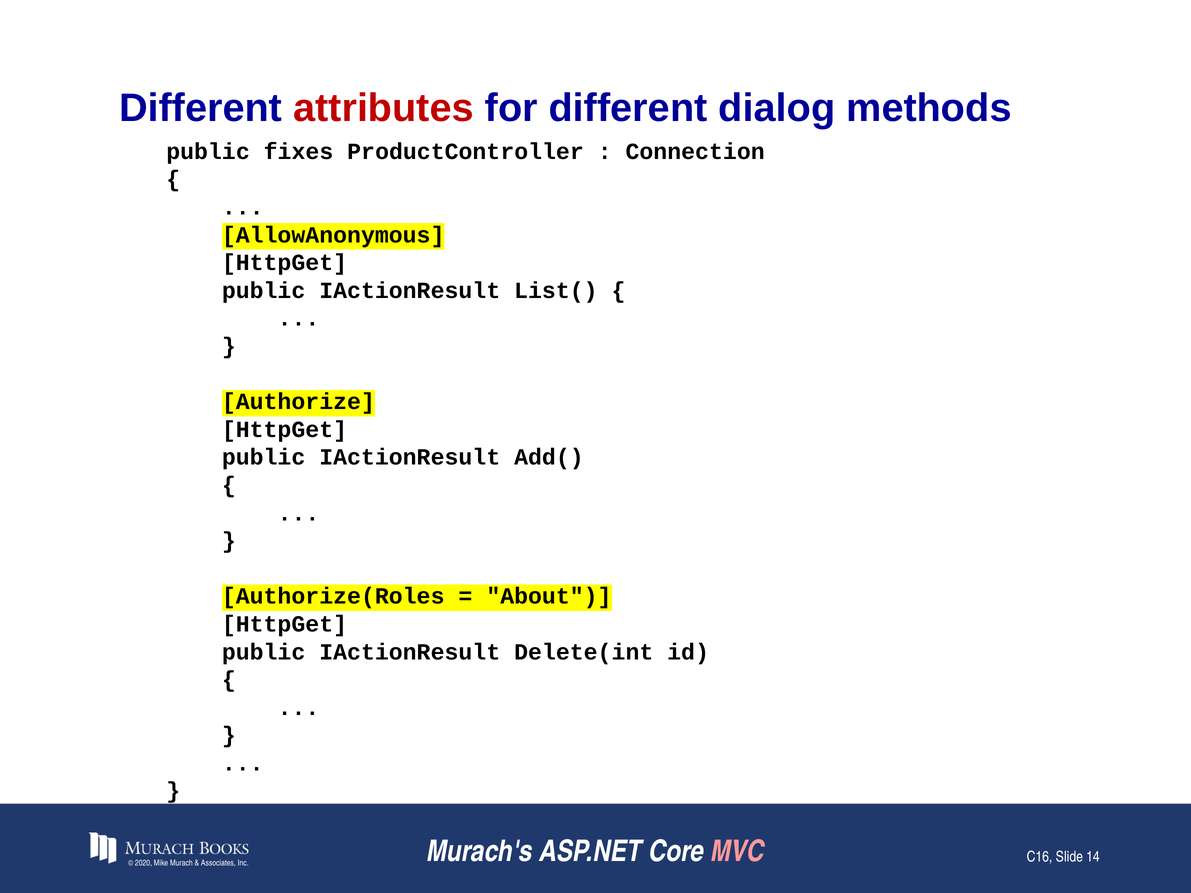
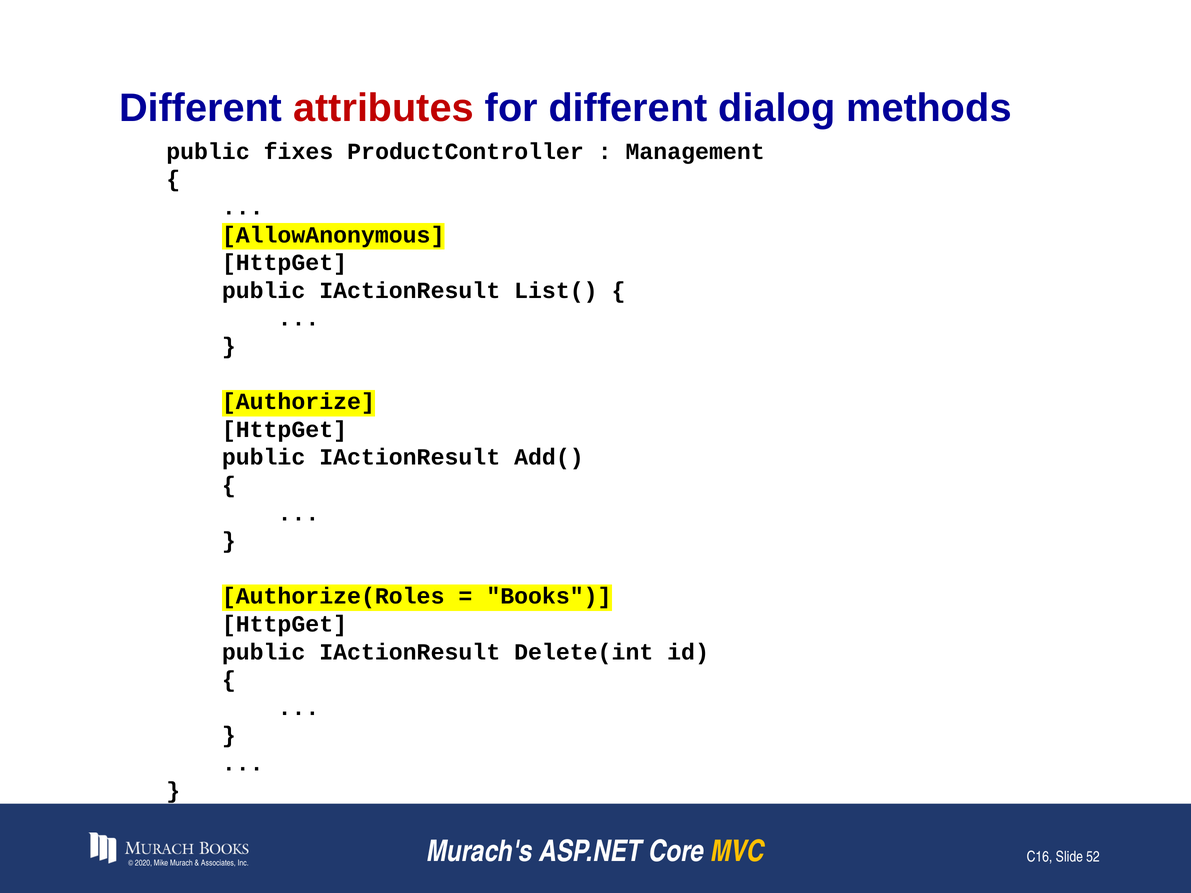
Connection: Connection -> Management (695, 152)
About: About -> Books (549, 596)
MVC colour: pink -> yellow (737, 852)
14: 14 -> 52 (1093, 857)
